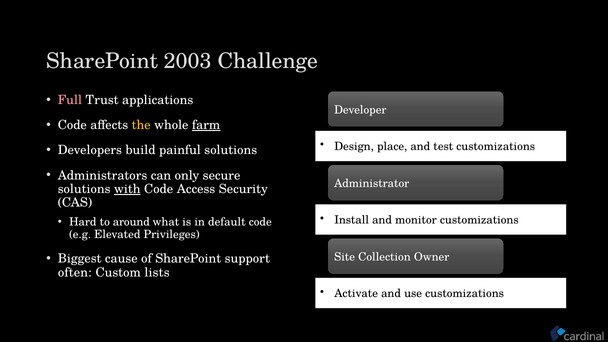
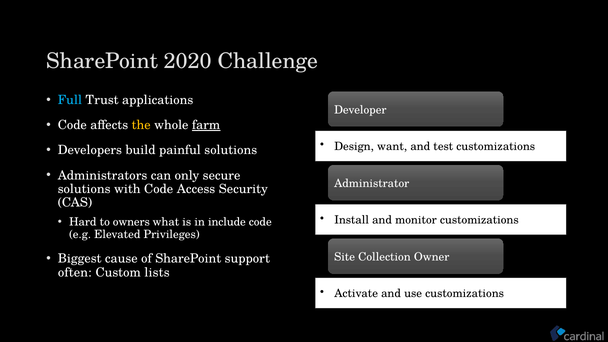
2003: 2003 -> 2020 (188, 61)
Full colour: pink -> light blue (70, 100)
place: place -> want (392, 147)
with underline: present -> none (127, 189)
around: around -> owners (131, 222)
default: default -> include (227, 222)
